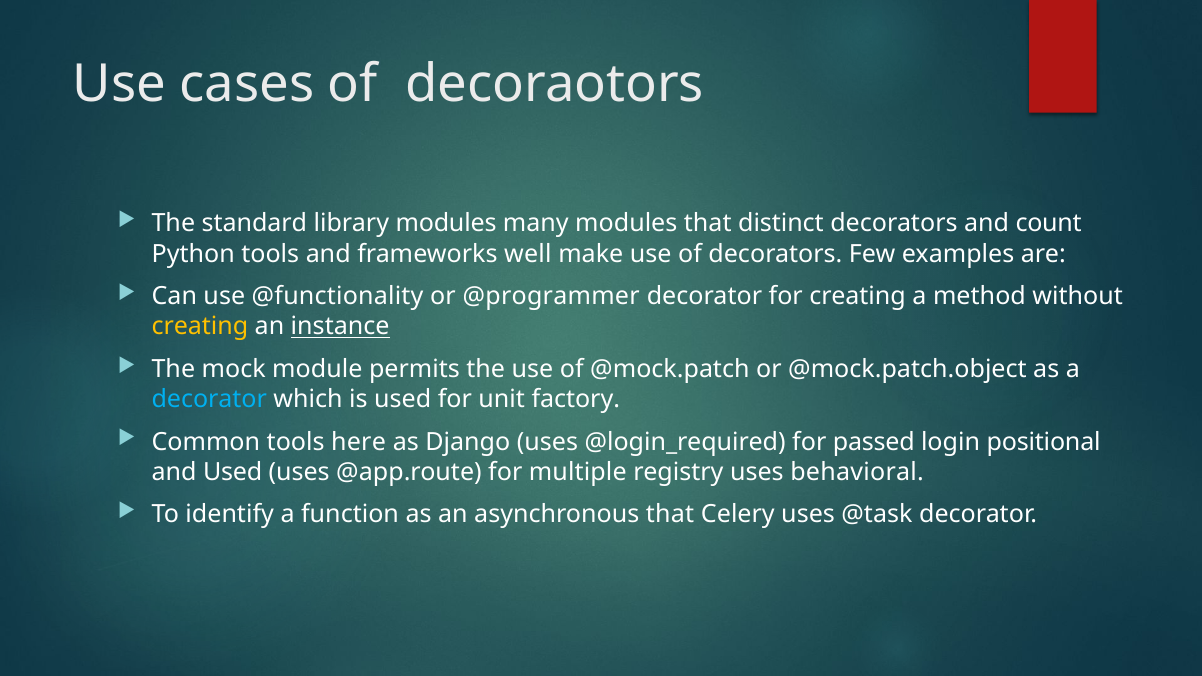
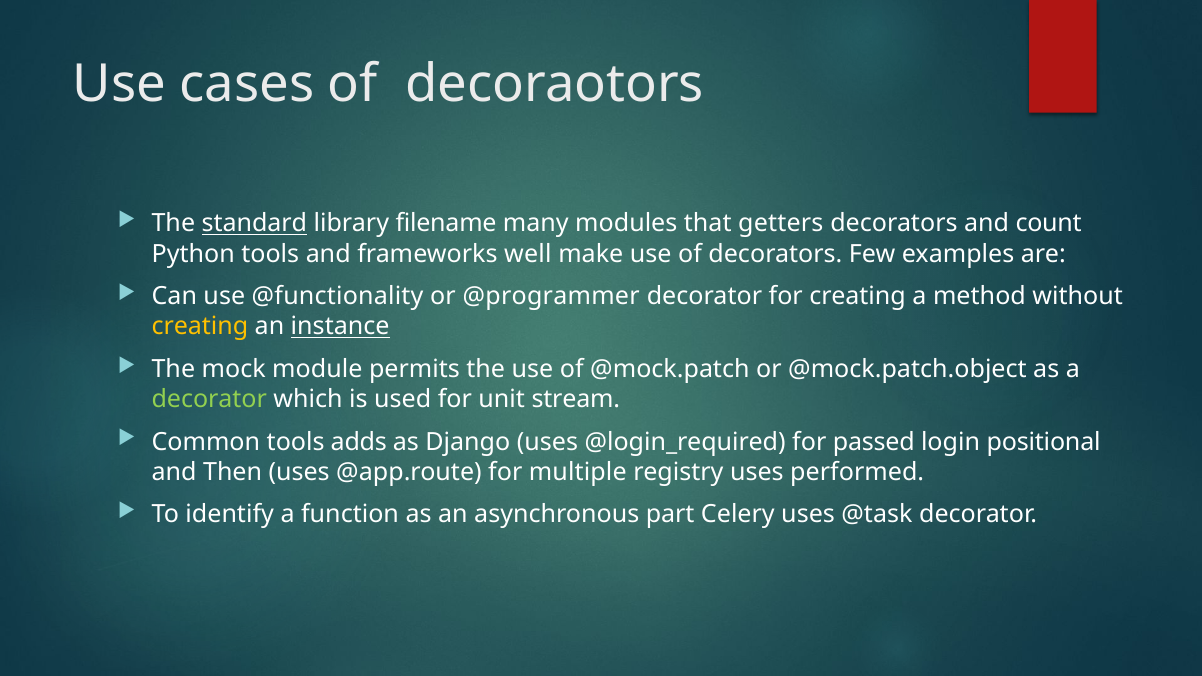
standard underline: none -> present (254, 224)
library modules: modules -> filename (446, 224)
distinct: distinct -> getters (781, 224)
decorator colour: light blue -> light green (209, 399)
factory: factory -> stream (576, 399)
here: here -> adds (359, 442)
and Used: Used -> Then (233, 472)
behavioral: behavioral -> performed (857, 472)
asynchronous that: that -> part (670, 515)
